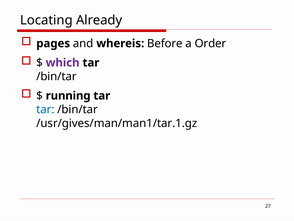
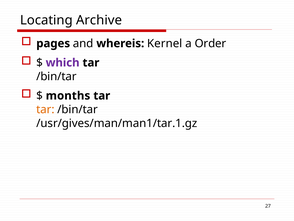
Already: Already -> Archive (99, 20)
Before: Before -> Kernel (165, 43)
running: running -> months (68, 96)
tar colour: blue -> orange (45, 109)
